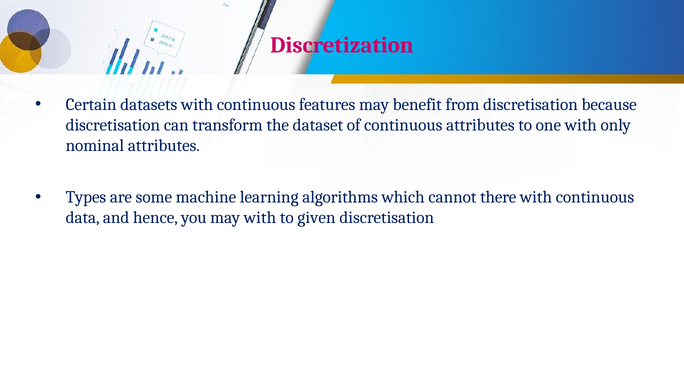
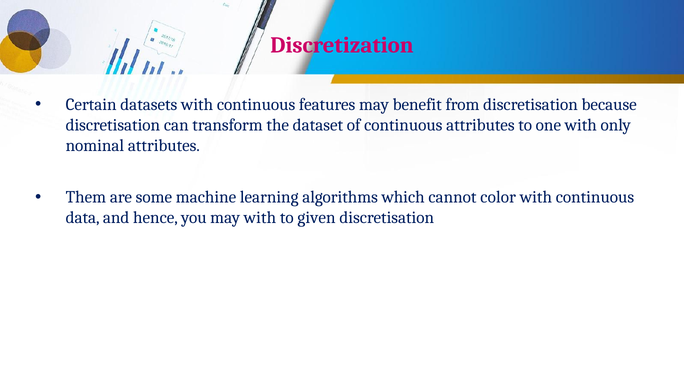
Types: Types -> Them (86, 197)
there: there -> color (498, 197)
